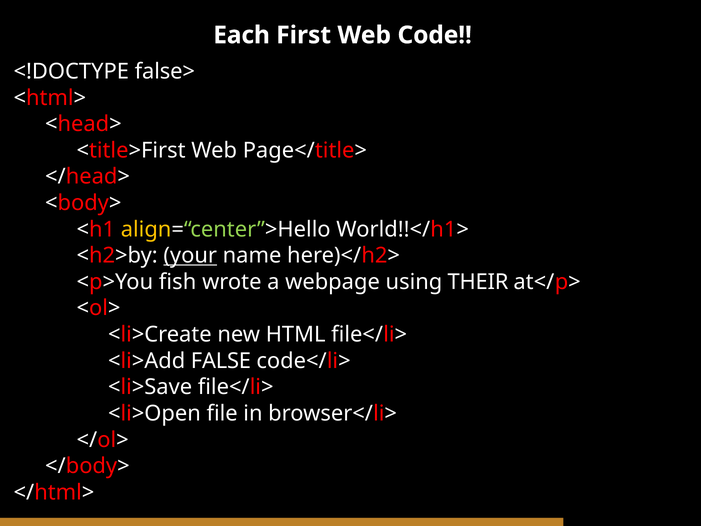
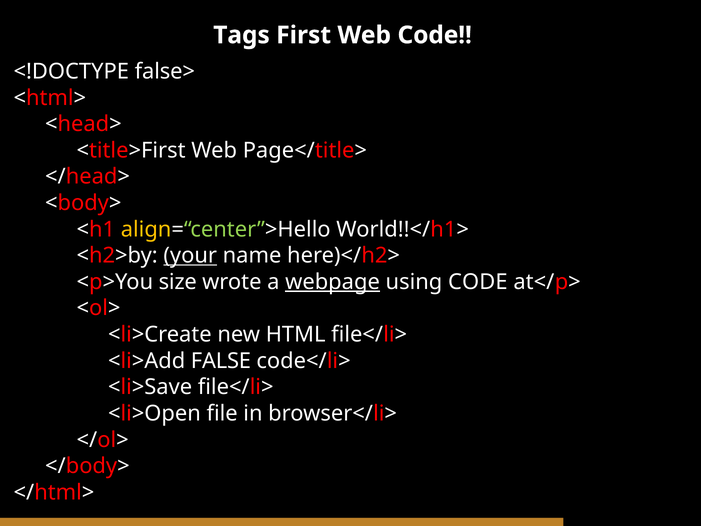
Each: Each -> Tags (242, 35)
fish: fish -> size (178, 282)
webpage underline: none -> present (333, 282)
using THEIR: THEIR -> CODE (478, 282)
